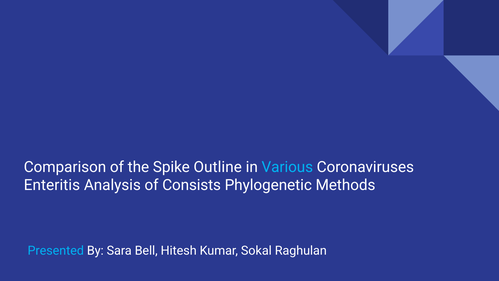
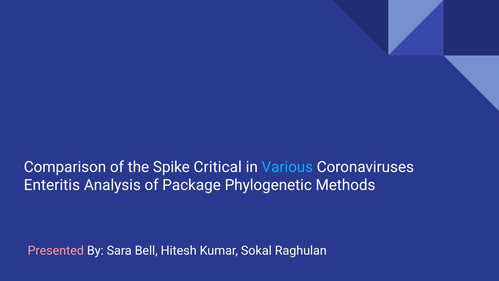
Outline: Outline -> Critical (218, 167)
Consists: Consists -> Package (192, 185)
Presented colour: light blue -> pink (56, 250)
